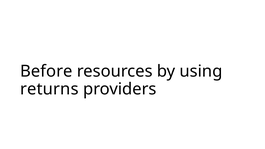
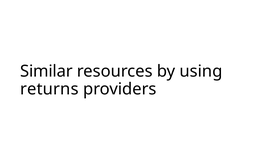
Before: Before -> Similar (46, 71)
